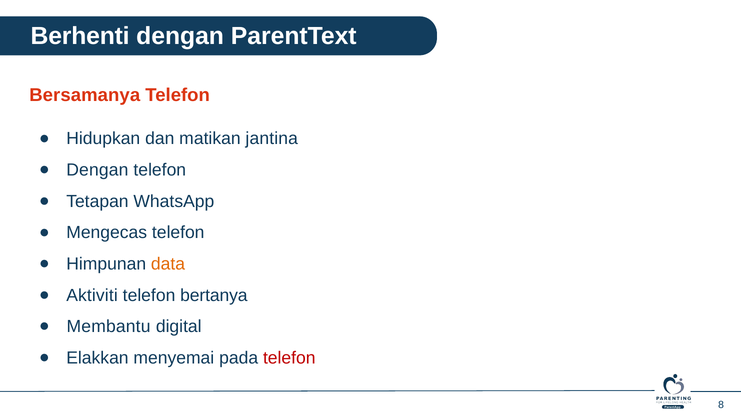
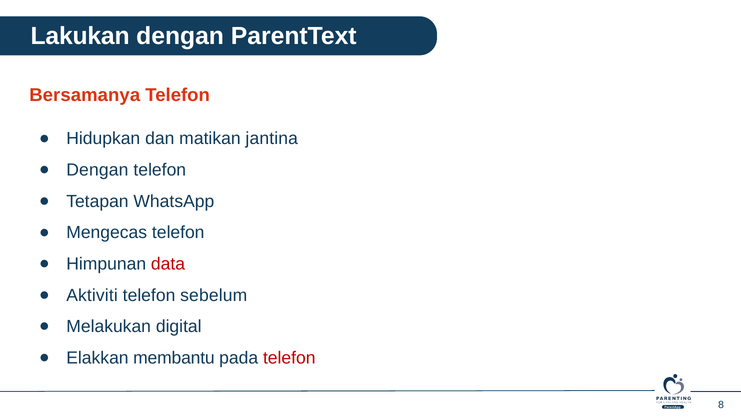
Berhenti: Berhenti -> Lakukan (80, 36)
data colour: orange -> red (168, 264)
bertanya: bertanya -> sebelum (214, 295)
Membantu: Membantu -> Melakukan (109, 326)
menyemai: menyemai -> membantu (174, 358)
